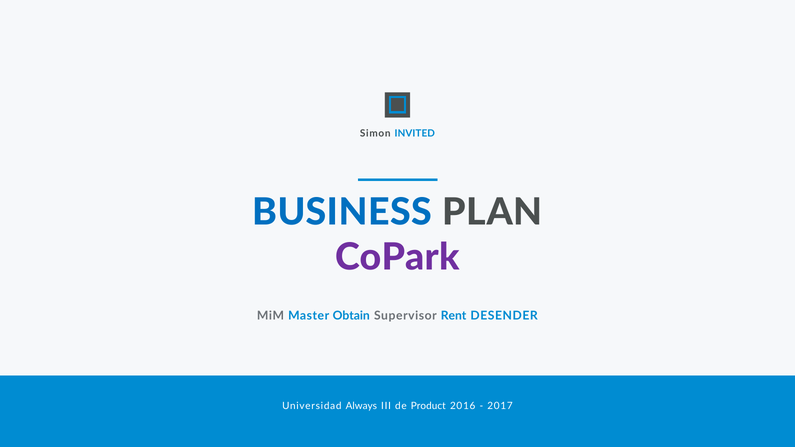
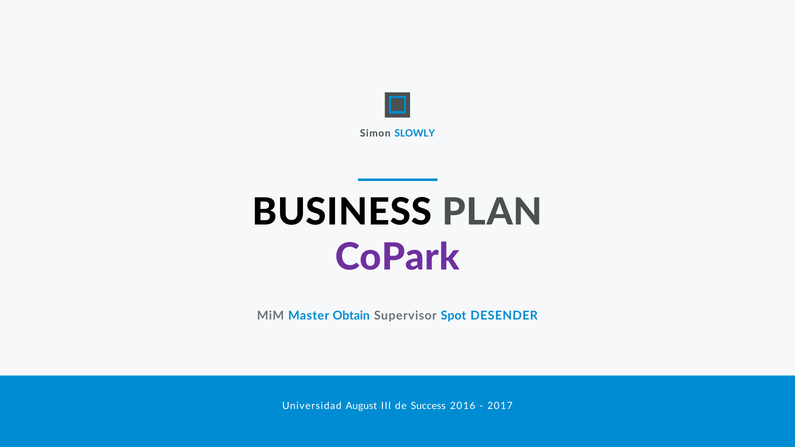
INVITED: INVITED -> SLOWLY (415, 134)
BUSINESS colour: blue -> black (342, 212)
Rent: Rent -> Spot (454, 316)
Always: Always -> August (361, 406)
Product: Product -> Success (428, 406)
